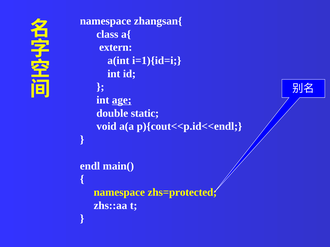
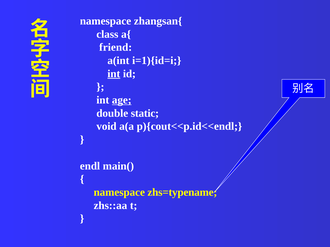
extern: extern -> friend (116, 47)
int underline: none -> present (114, 74)
zhs=protected: zhs=protected -> zhs=typename (182, 193)
